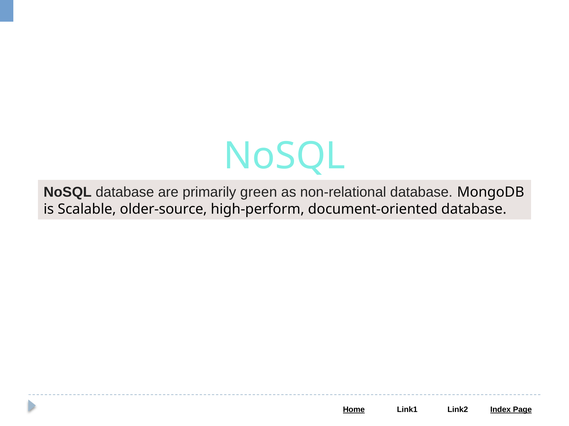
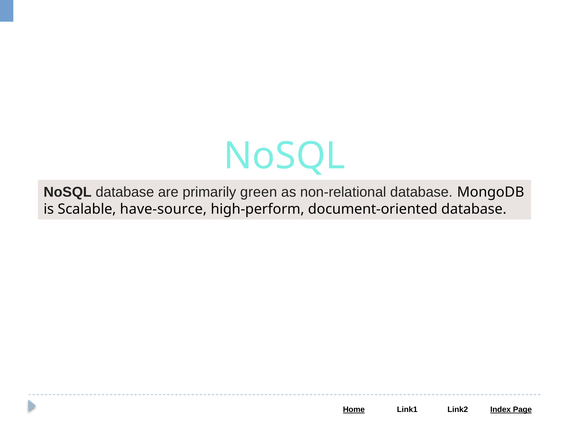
older-source: older-source -> have-source (163, 210)
